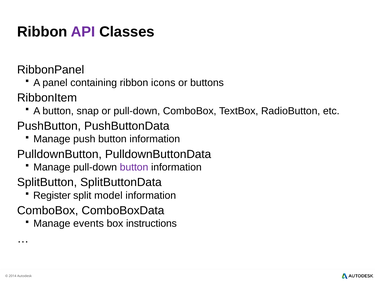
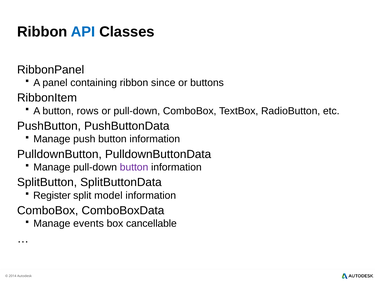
API colour: purple -> blue (83, 32)
icons: icons -> since (163, 83)
snap: snap -> rows (88, 111)
instructions: instructions -> cancellable (151, 224)
